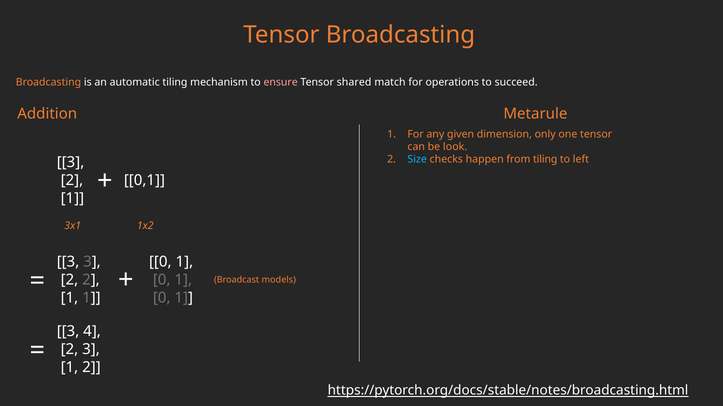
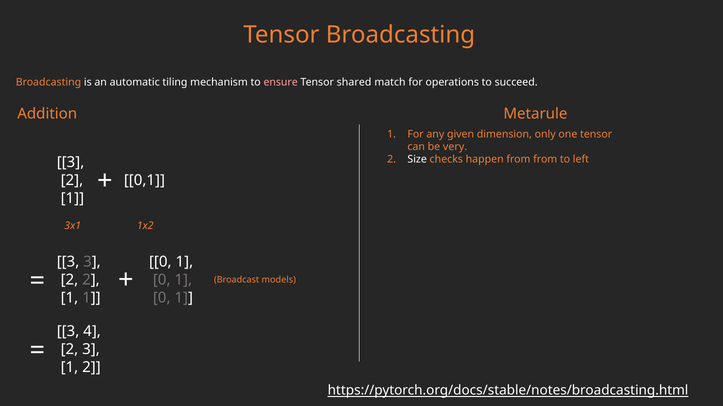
look: look -> very (455, 147)
Size colour: light blue -> white (417, 160)
from tiling: tiling -> from (545, 160)
